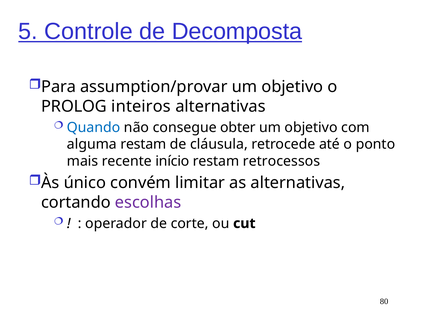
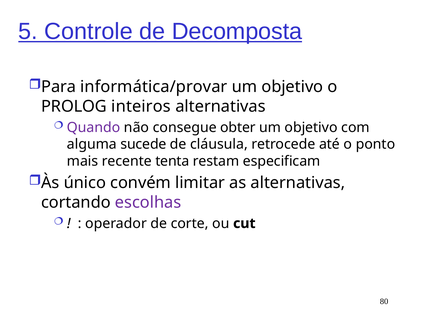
assumption/provar: assumption/provar -> informática/provar (154, 87)
Quando colour: blue -> purple (94, 128)
alguma restam: restam -> sucede (143, 144)
início: início -> tenta (172, 161)
retrocessos: retrocessos -> especificam (282, 161)
